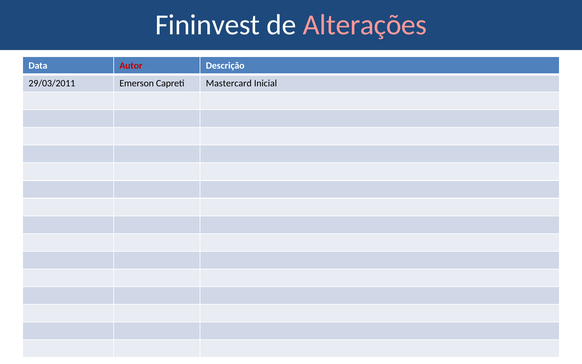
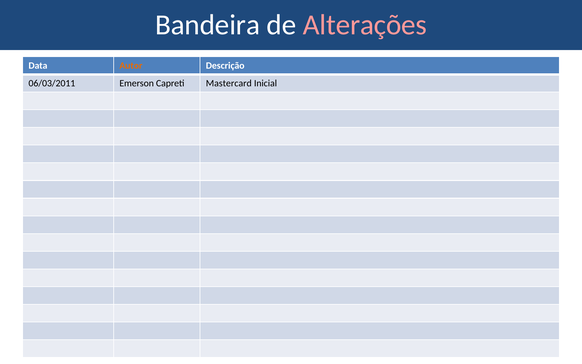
Fininvest: Fininvest -> Bandeira (207, 25)
Autor colour: red -> orange (131, 66)
29/03/2011: 29/03/2011 -> 06/03/2011 (52, 83)
